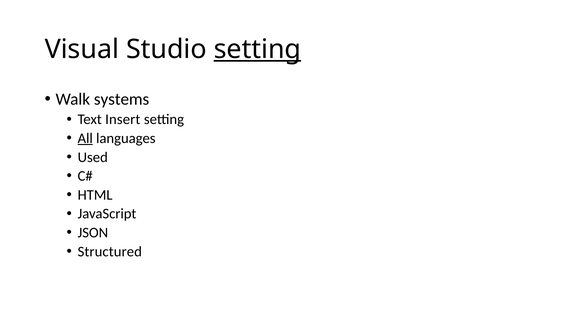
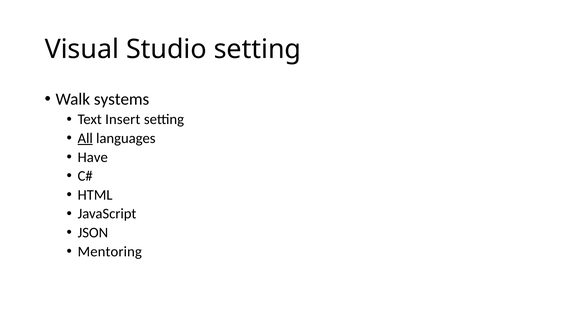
setting underline: present -> none (257, 49)
Used: Used -> Have (93, 157)
Structured: Structured -> Mentoring (110, 251)
